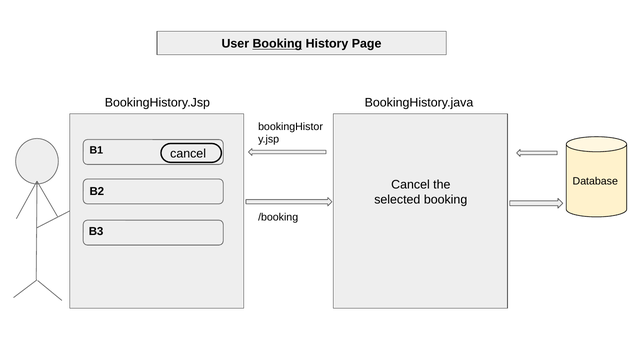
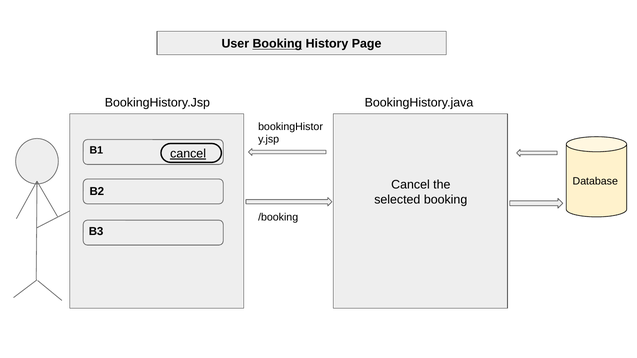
cancel underline: none -> present (188, 154)
